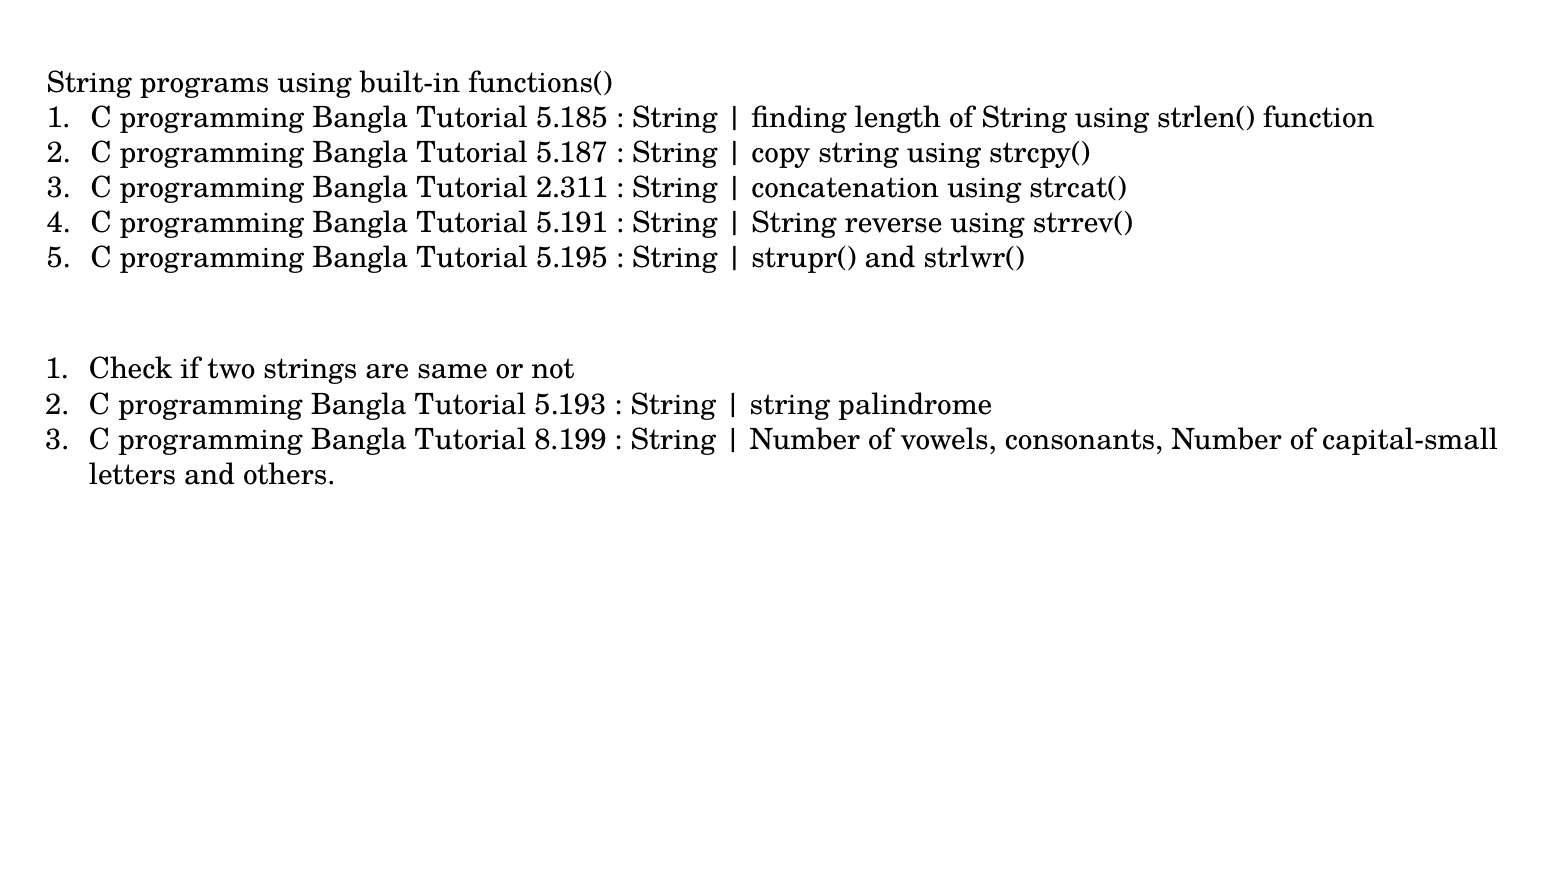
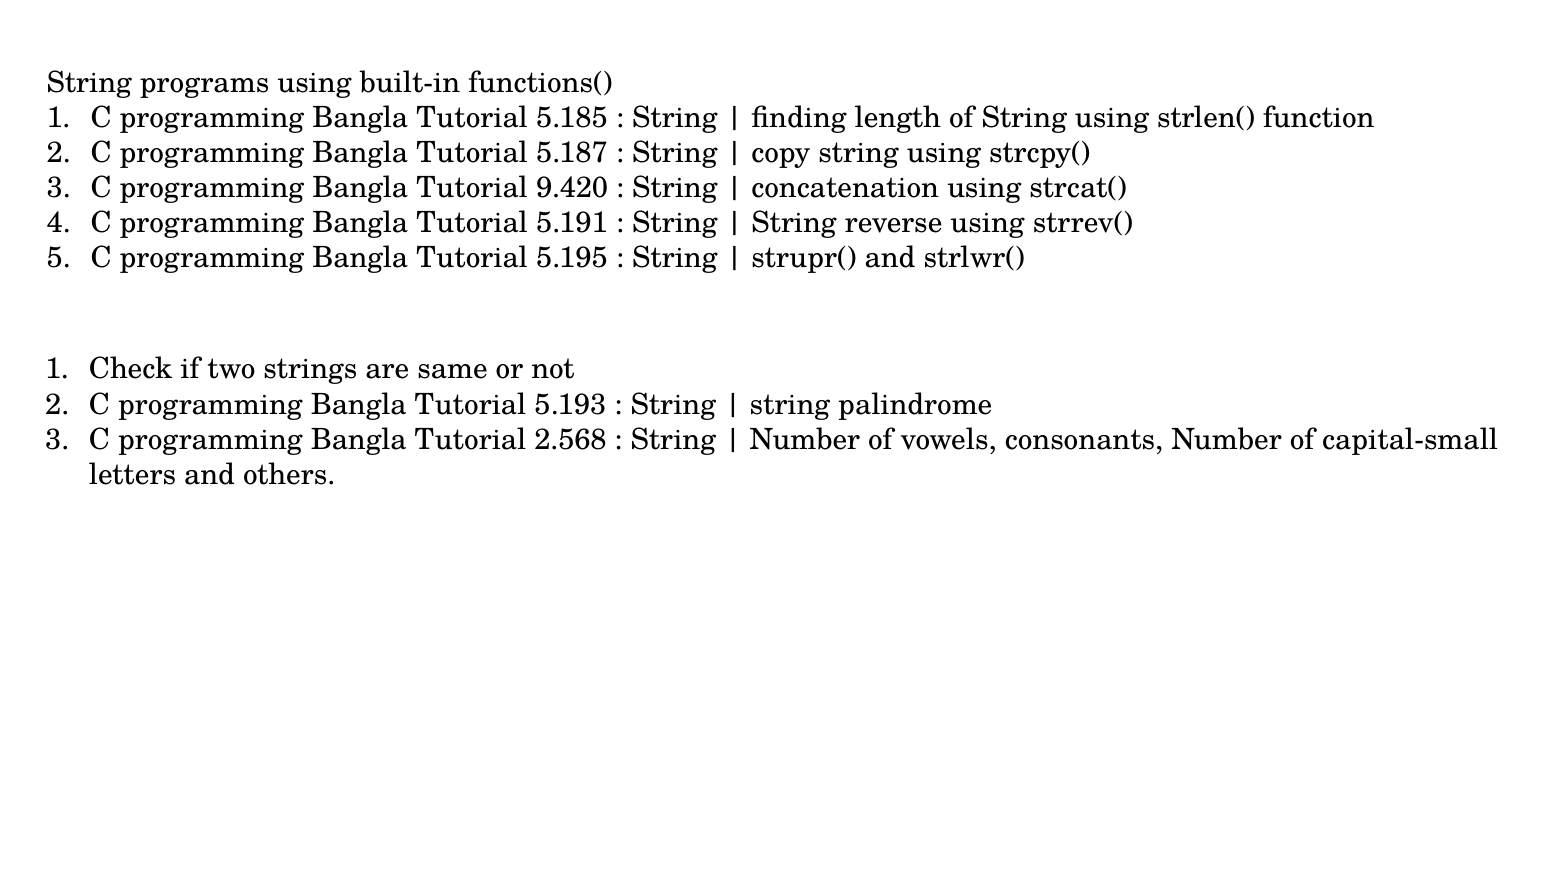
2.311: 2.311 -> 9.420 (572, 188)
8.199: 8.199 -> 2.568 (571, 439)
